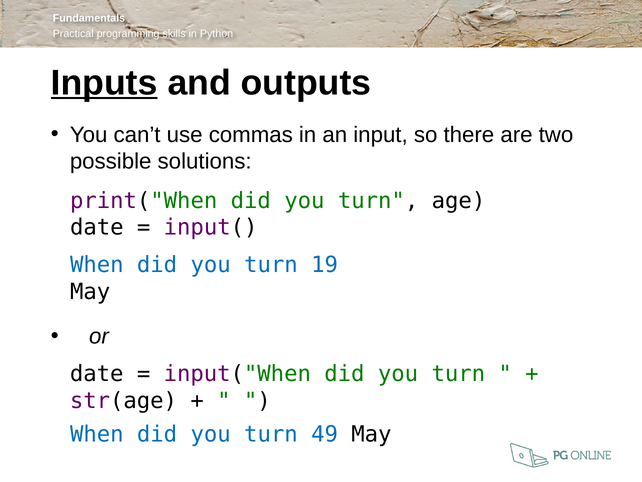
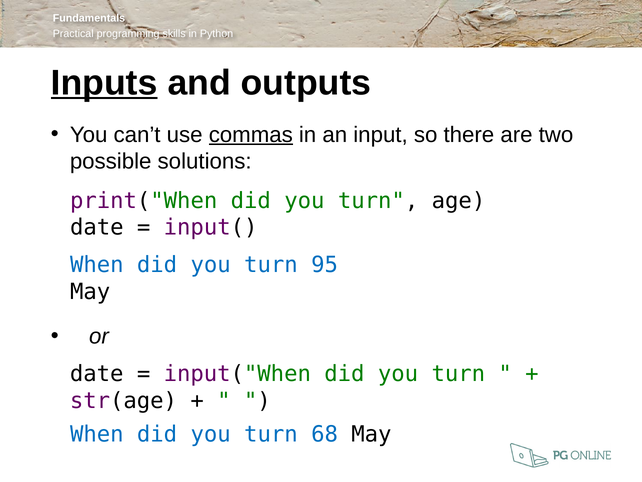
commas underline: none -> present (251, 135)
19: 19 -> 95 (325, 265)
49: 49 -> 68 (325, 434)
